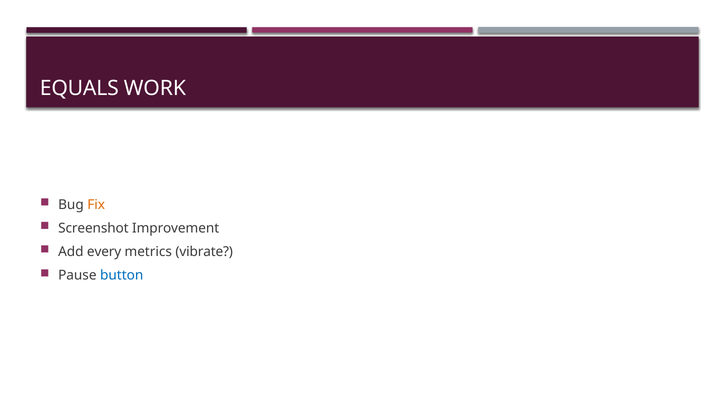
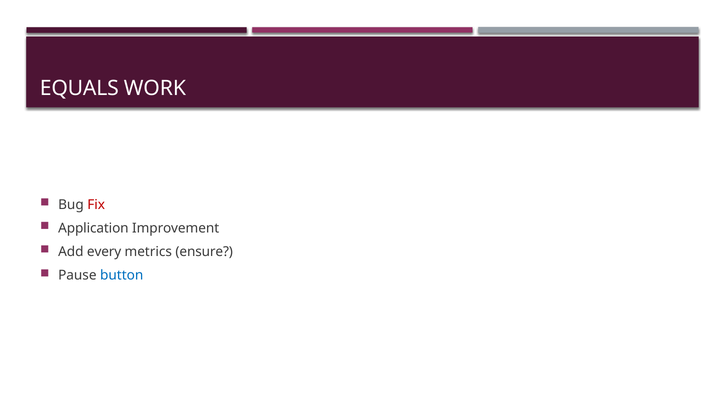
Fix colour: orange -> red (96, 205)
Screenshot: Screenshot -> Application (93, 228)
vibrate: vibrate -> ensure (204, 252)
